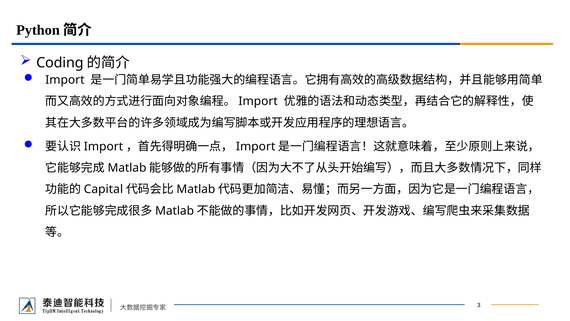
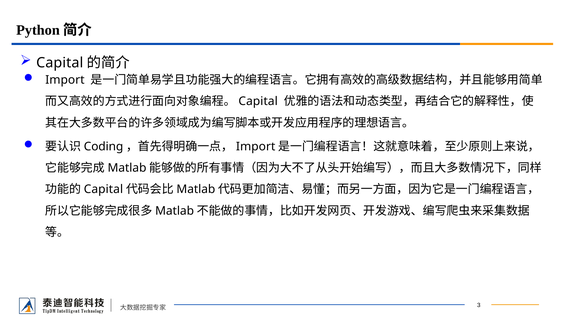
Coding: Coding -> Capital (60, 63)
Import: Import -> Capital (258, 101)
Import: Import -> Coding (104, 146)
